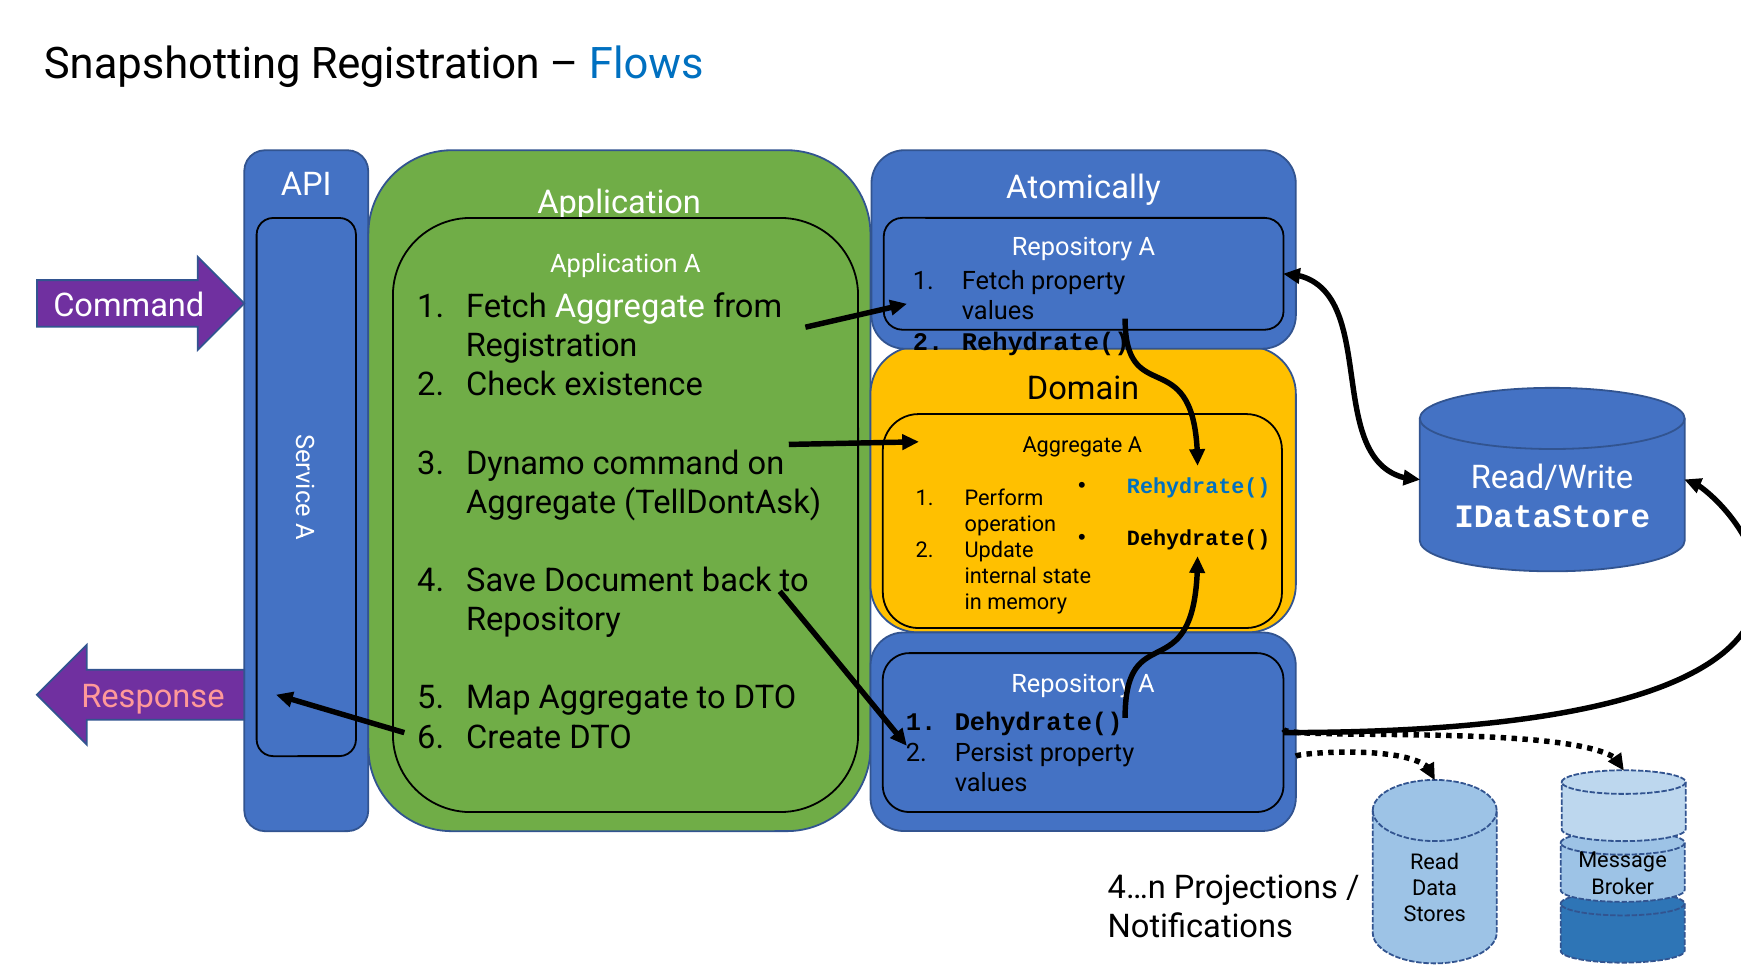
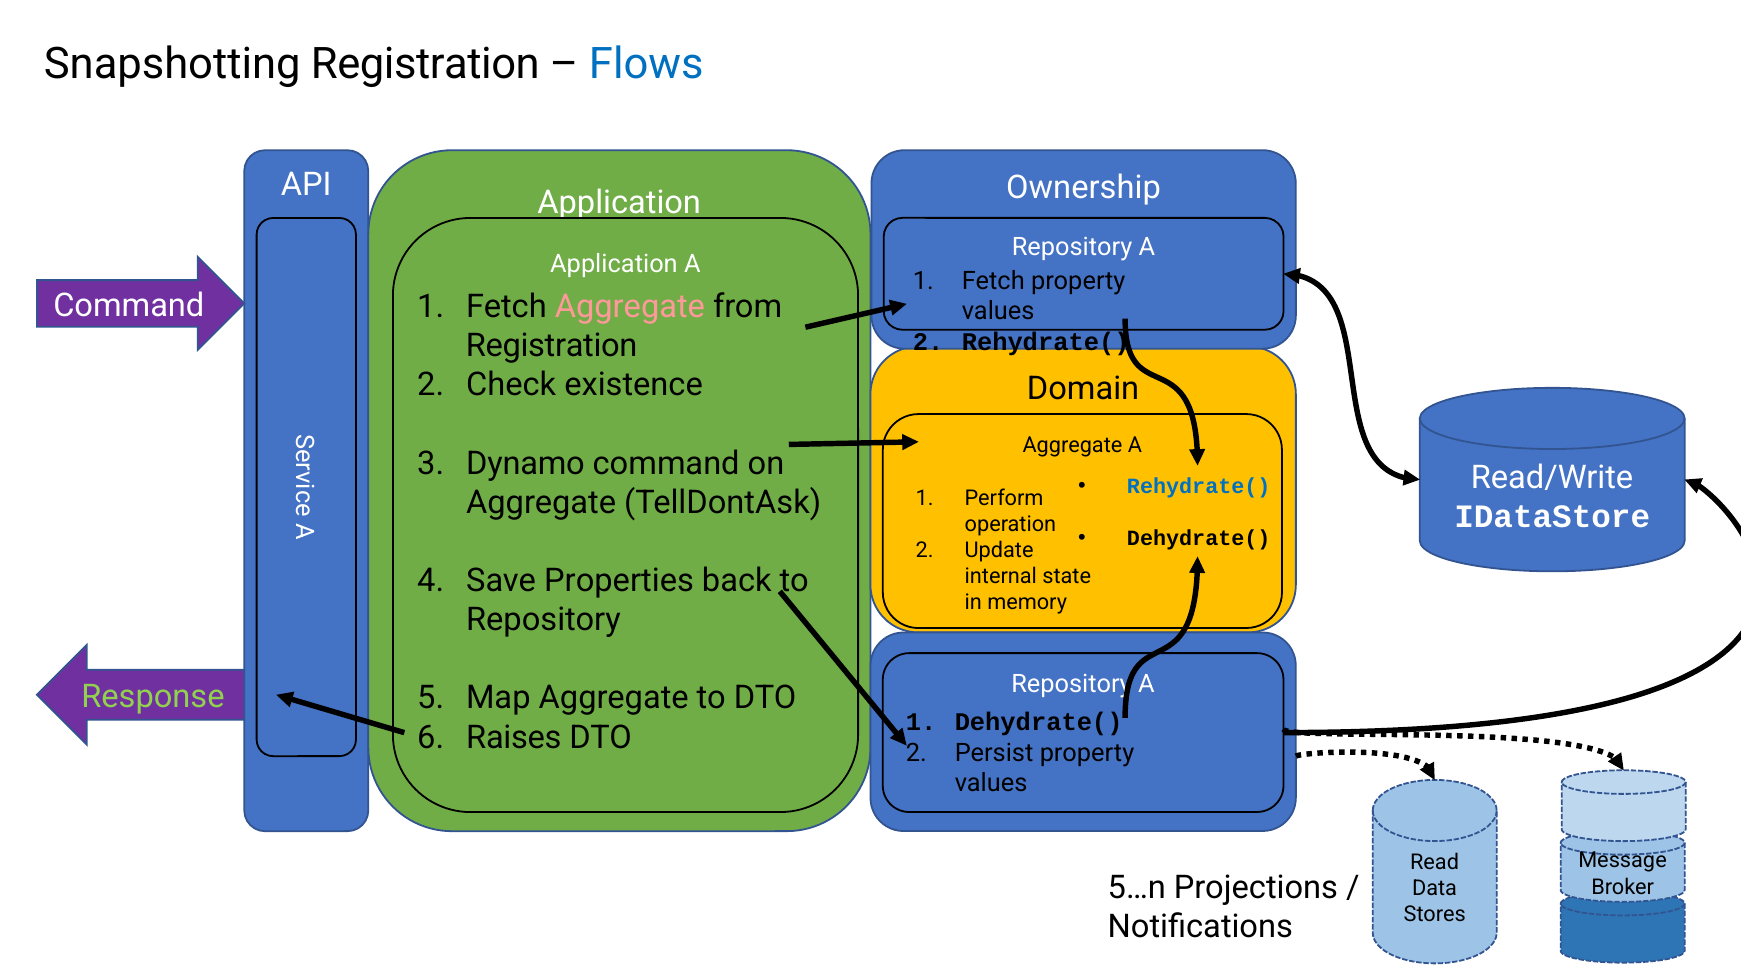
Atomically: Atomically -> Ownership (1084, 188)
Aggregate colour: white -> pink (630, 307)
Document: Document -> Properties (619, 581)
Response colour: pink -> light green (153, 697)
Create: Create -> Raises (514, 738)
4…n: 4…n -> 5…n (1137, 888)
